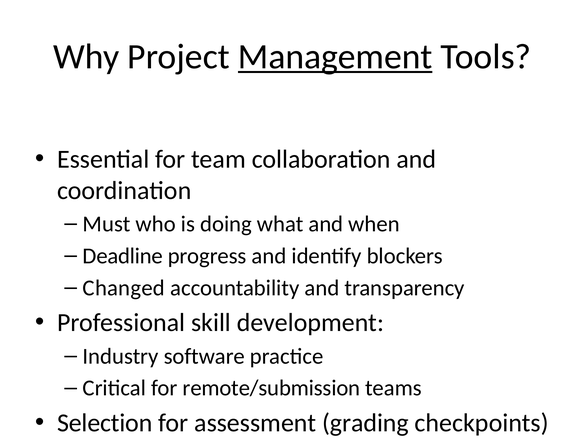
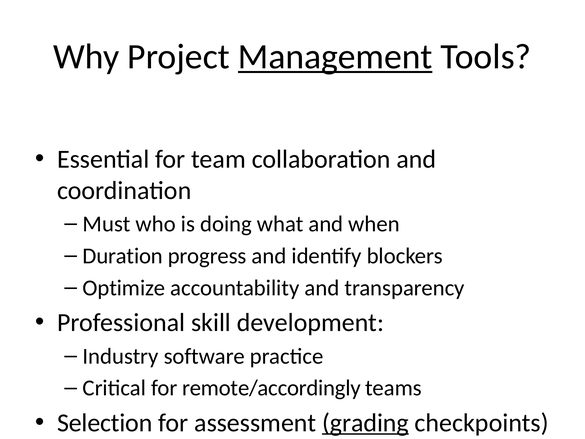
Deadline: Deadline -> Duration (123, 256)
Changed: Changed -> Optimize (124, 288)
remote/submission: remote/submission -> remote/accordingly (271, 388)
grading underline: none -> present (365, 423)
